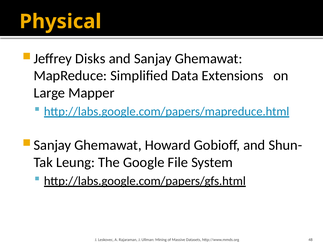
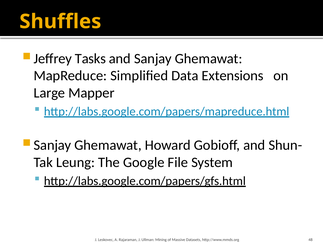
Physical: Physical -> Shuffles (60, 22)
Disks: Disks -> Tasks (90, 59)
